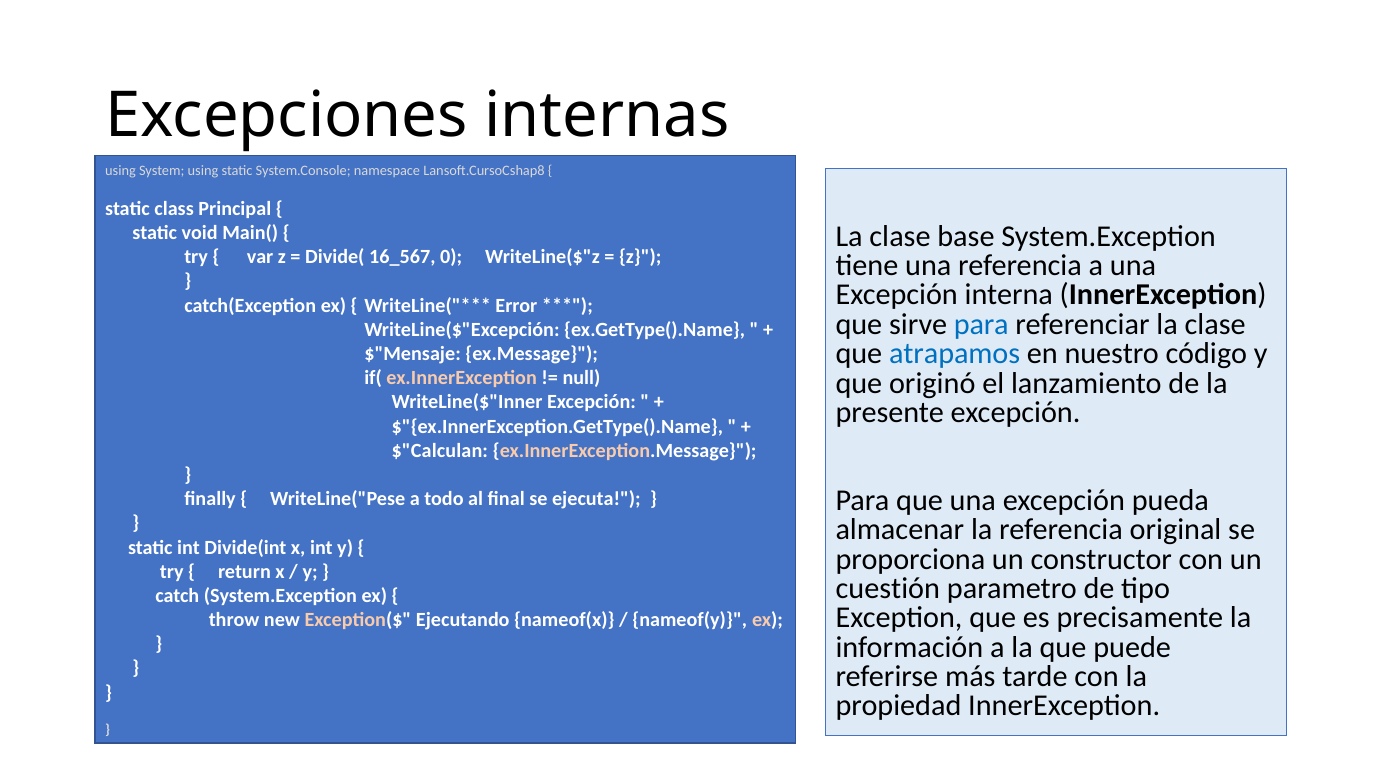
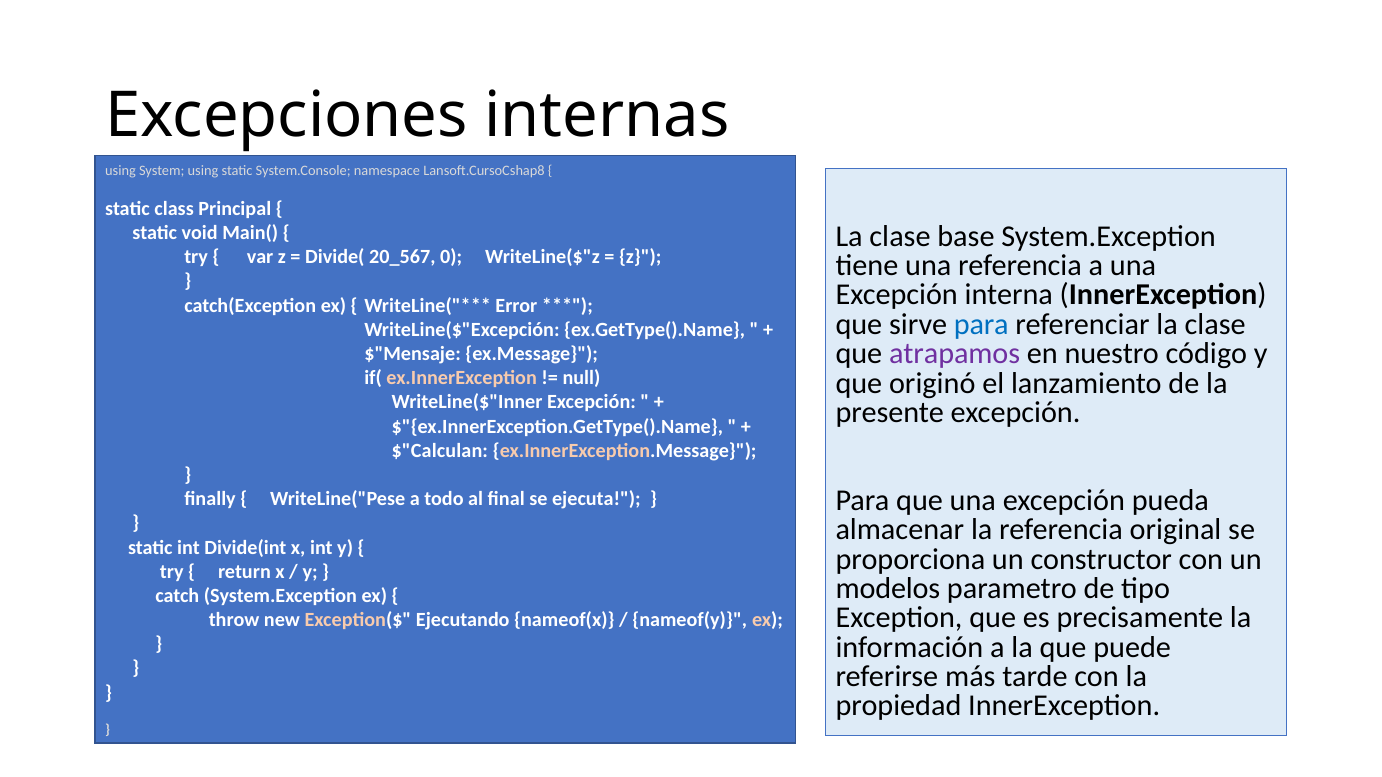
16_567: 16_567 -> 20_567 (402, 257)
atrapamos colour: blue -> purple (955, 354)
cuestión: cuestión -> modelos (888, 589)
